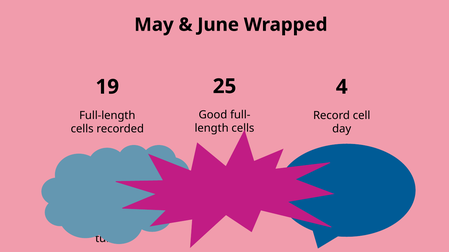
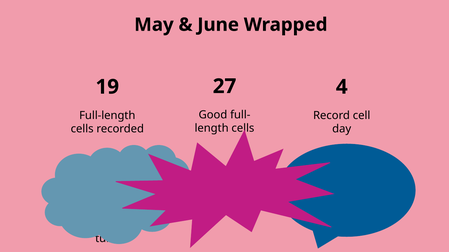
25: 25 -> 27 (225, 86)
